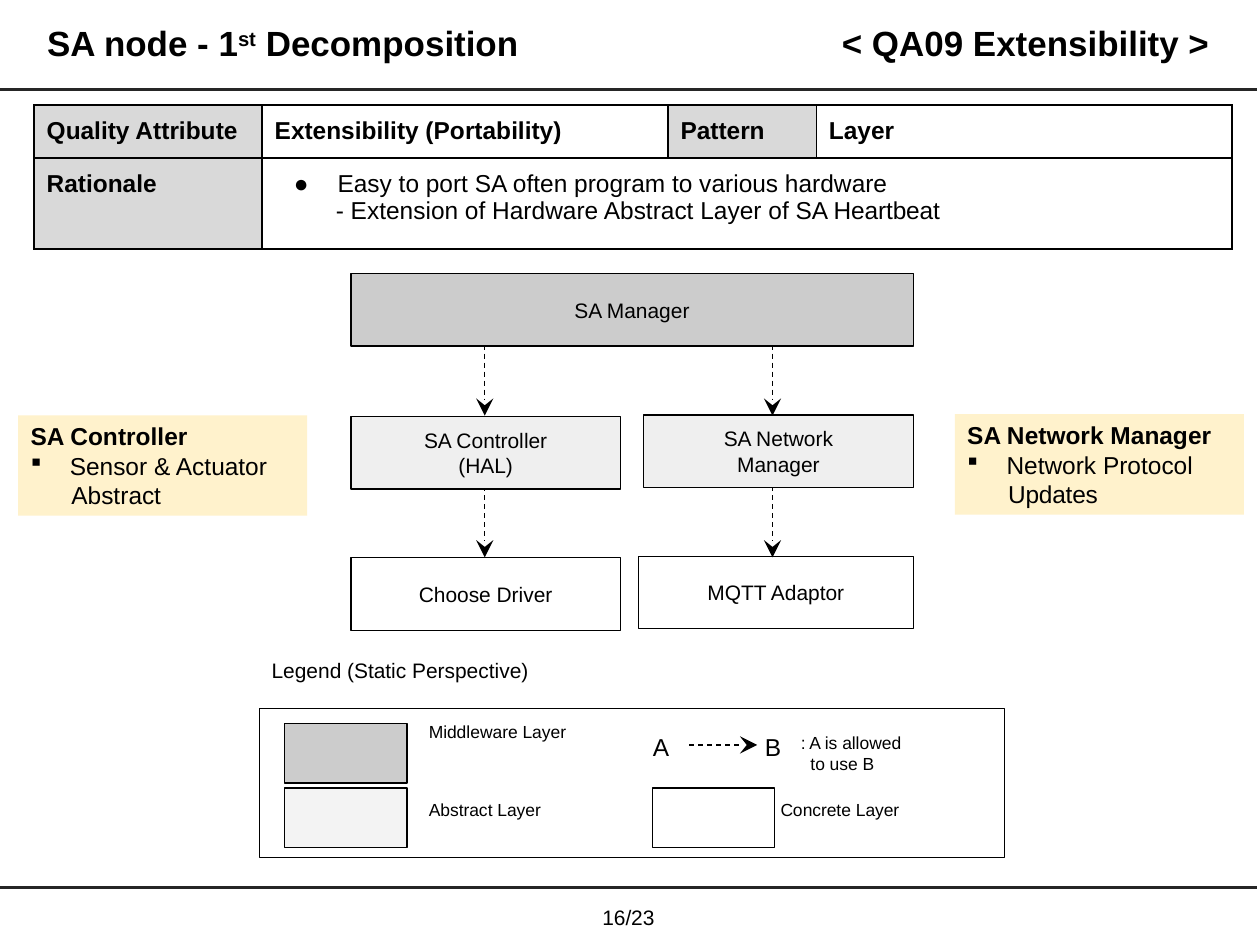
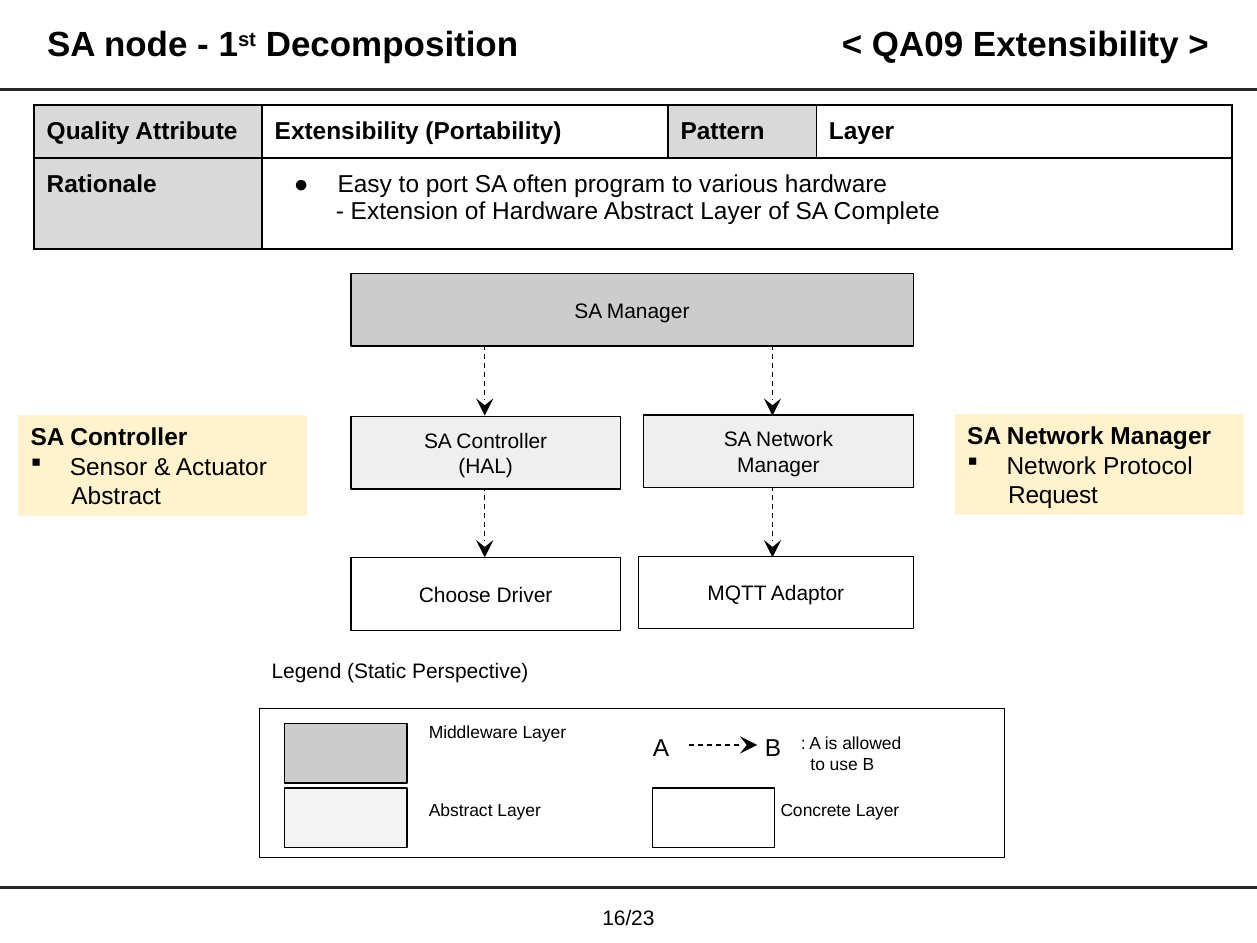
Heartbeat: Heartbeat -> Complete (887, 212)
Updates: Updates -> Request (1053, 495)
